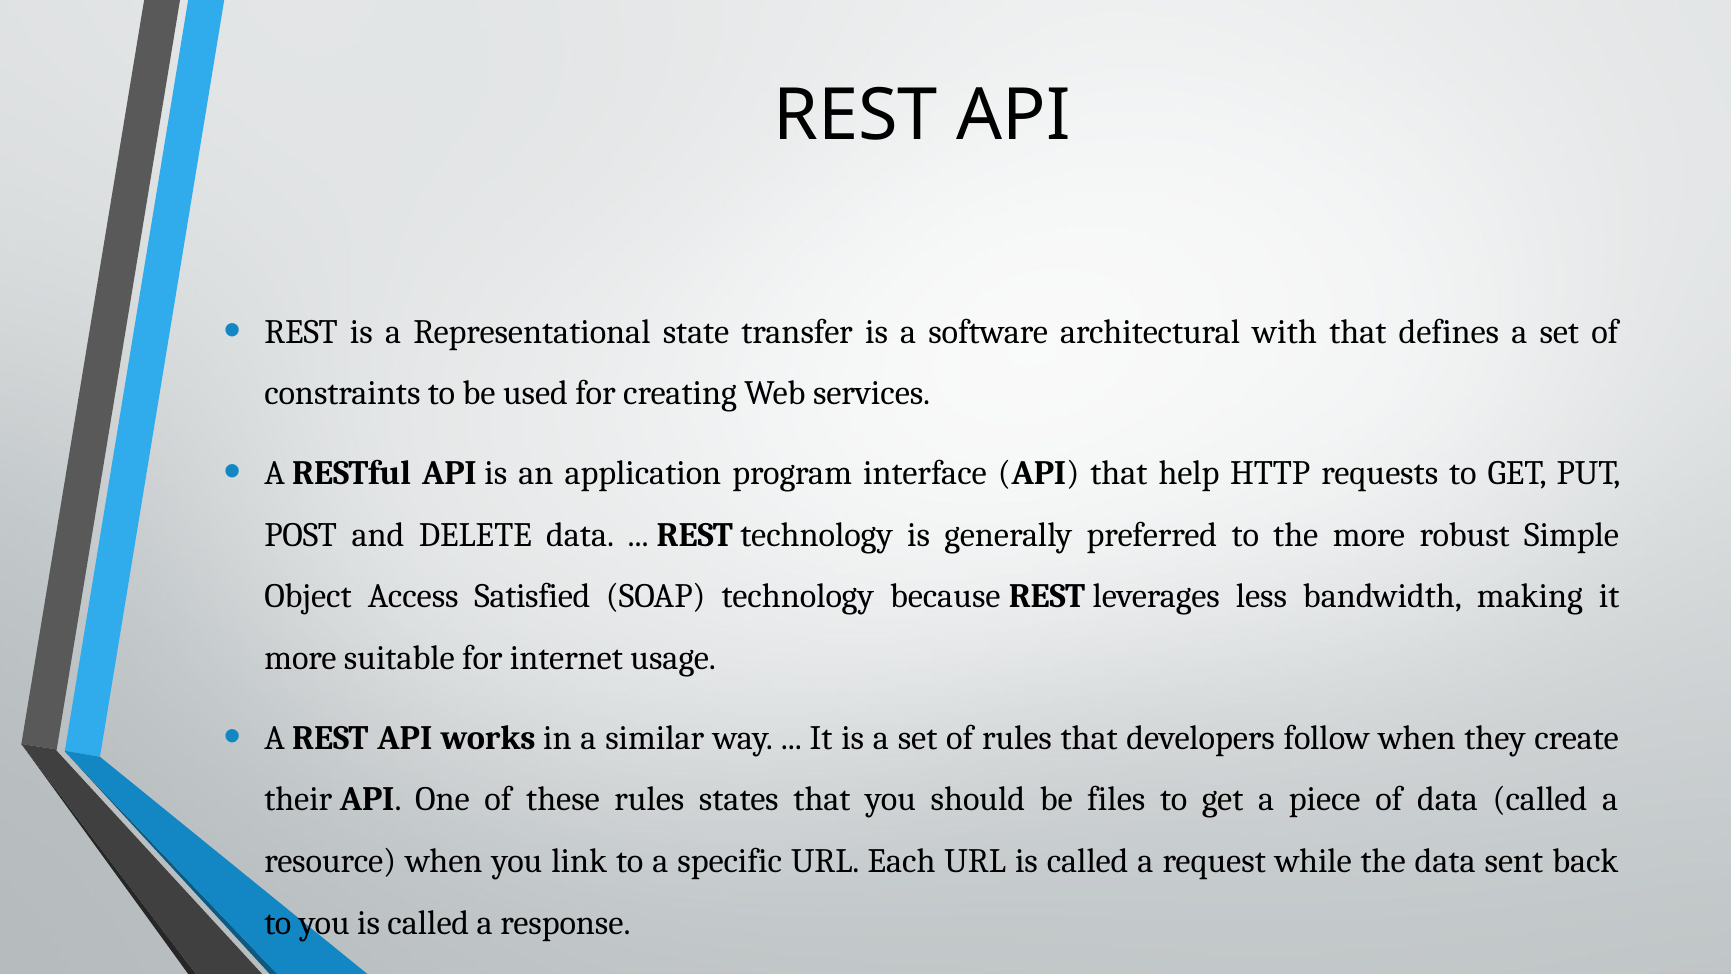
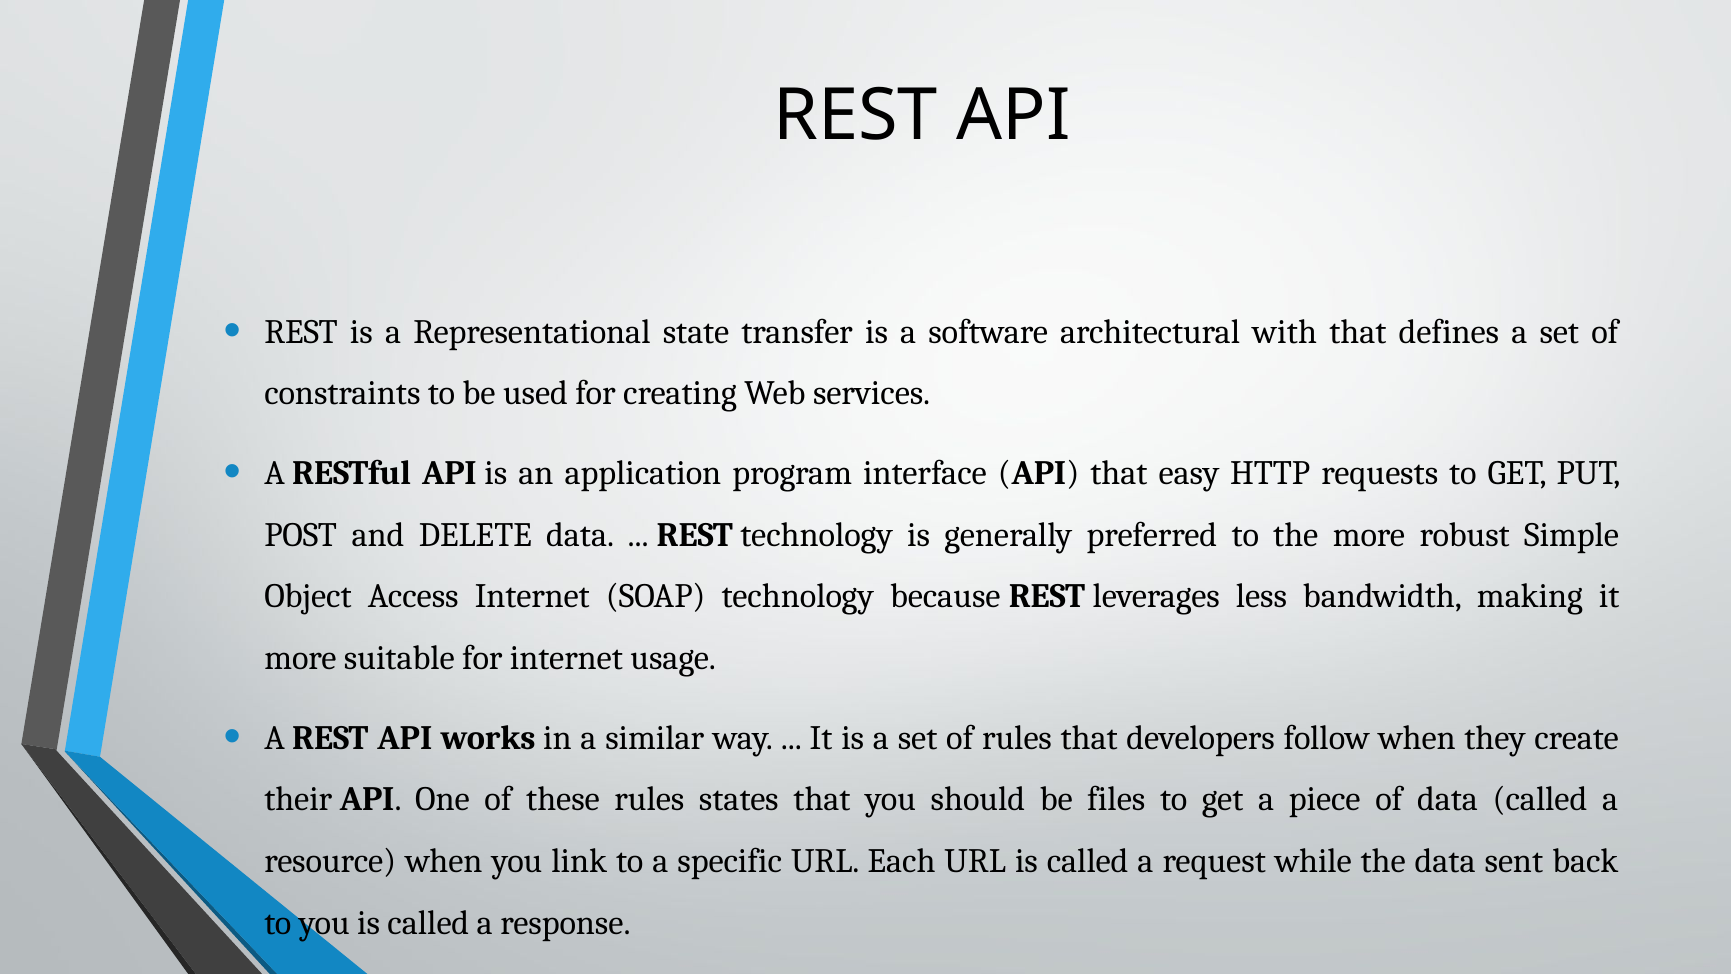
help: help -> easy (1189, 473)
Access Satisfied: Satisfied -> Internet (532, 596)
